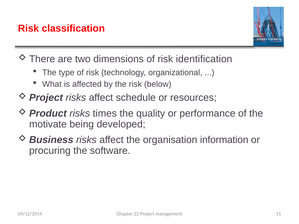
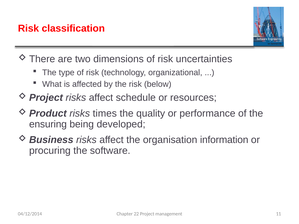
identification: identification -> uncertainties (204, 59)
motivate: motivate -> ensuring (48, 124)
